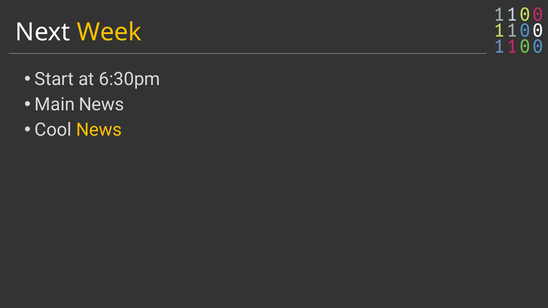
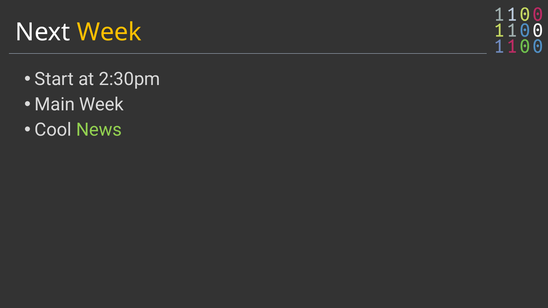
6:30pm: 6:30pm -> 2:30pm (130, 79)
Main News: News -> Week (101, 105)
News colour: yellow -> light green (99, 130)
